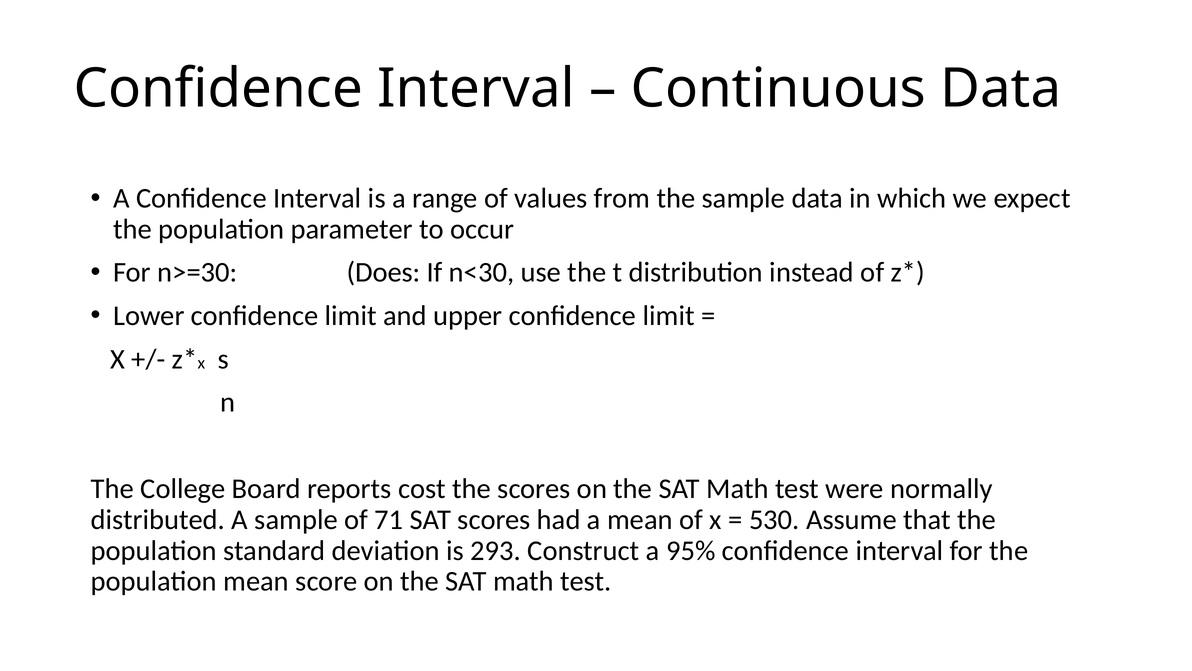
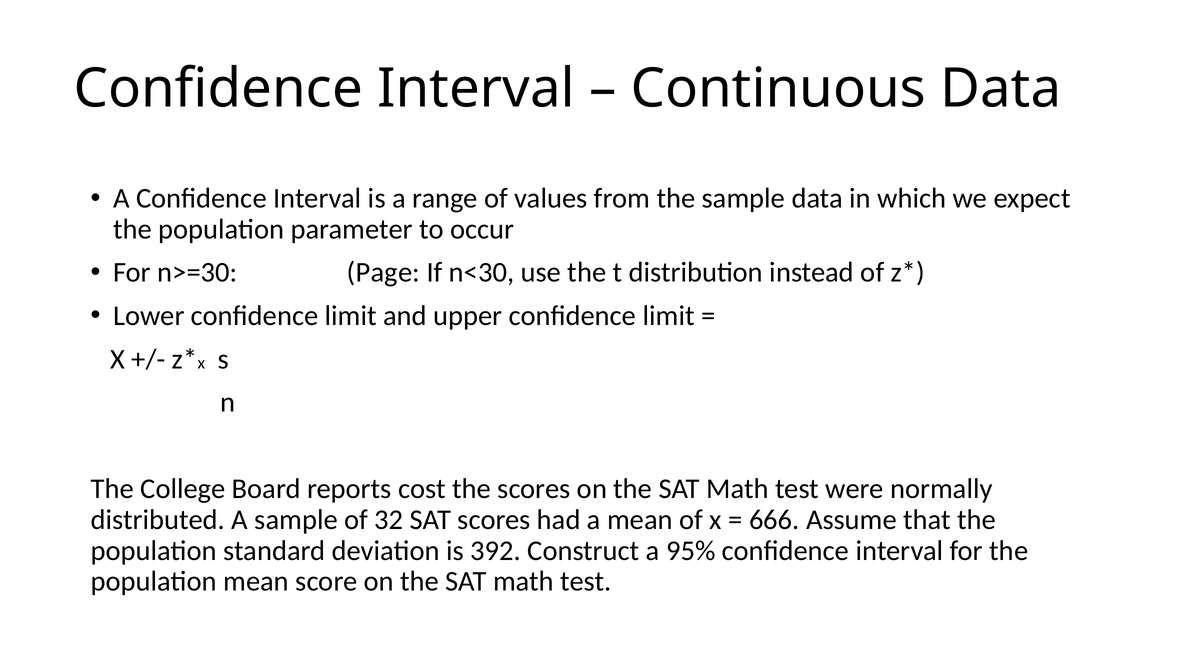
Does: Does -> Page (383, 272)
71: 71 -> 32 (389, 519)
530: 530 -> 666 (774, 519)
293: 293 -> 392 (496, 550)
